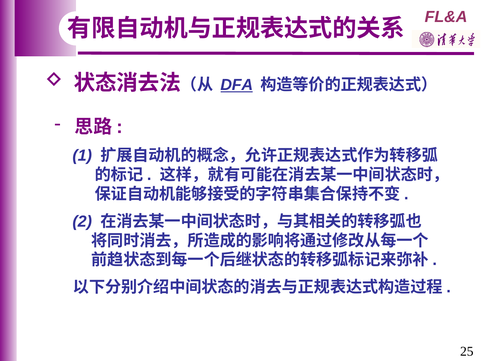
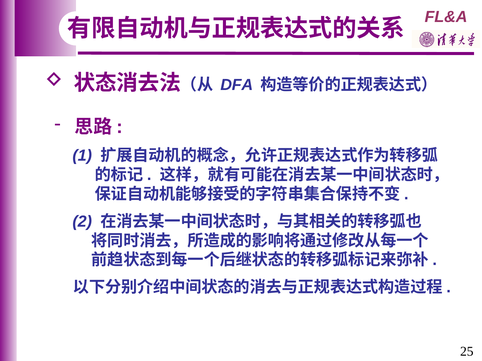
DFA underline: present -> none (237, 85)
